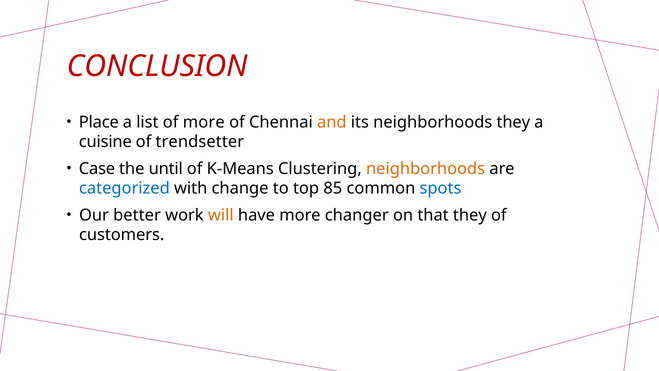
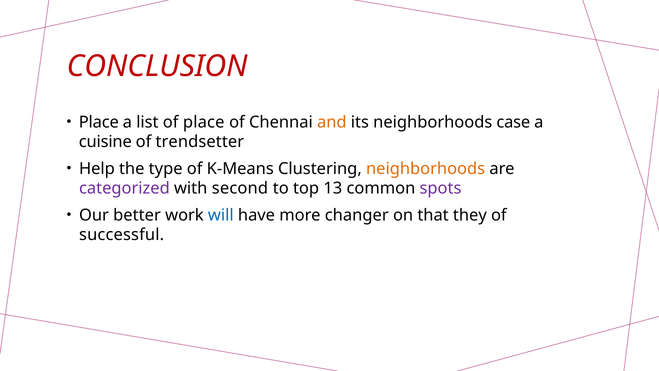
of more: more -> place (204, 122)
neighborhoods they: they -> case (513, 122)
Case: Case -> Help (97, 169)
until: until -> type (166, 169)
categorized colour: blue -> purple (124, 188)
change: change -> second (240, 188)
85: 85 -> 13 (333, 188)
spots colour: blue -> purple (441, 188)
will colour: orange -> blue (221, 215)
customers: customers -> successful (122, 235)
